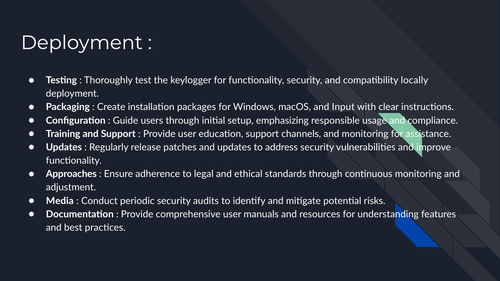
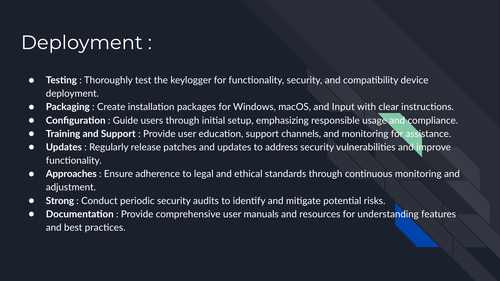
locally: locally -> device (415, 80)
Media: Media -> Strong (60, 201)
